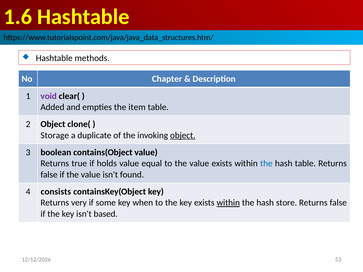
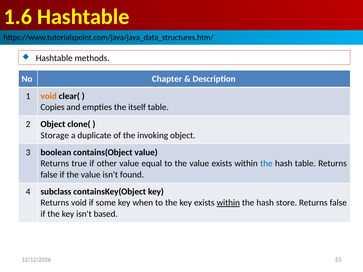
void colour: purple -> orange (49, 96)
Added: Added -> Copies (53, 107)
item: item -> itself (137, 107)
object underline: present -> none (183, 135)
holds: holds -> other (107, 164)
consists: consists -> subclass (56, 192)
Returns very: very -> void (79, 203)
